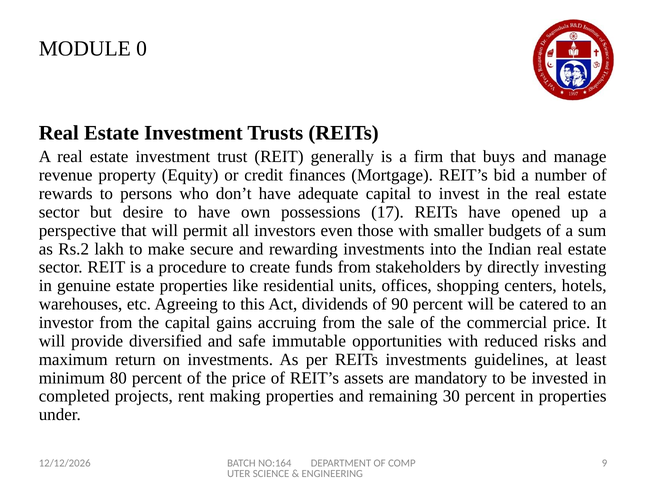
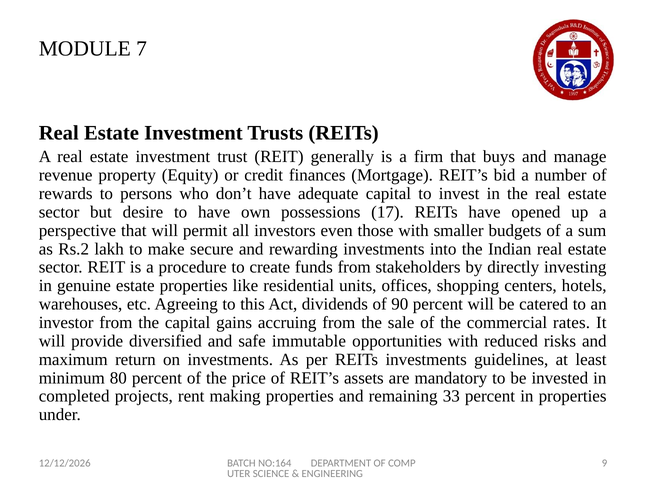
0: 0 -> 7 (142, 48)
commercial price: price -> rates (572, 322)
30: 30 -> 33 (451, 396)
